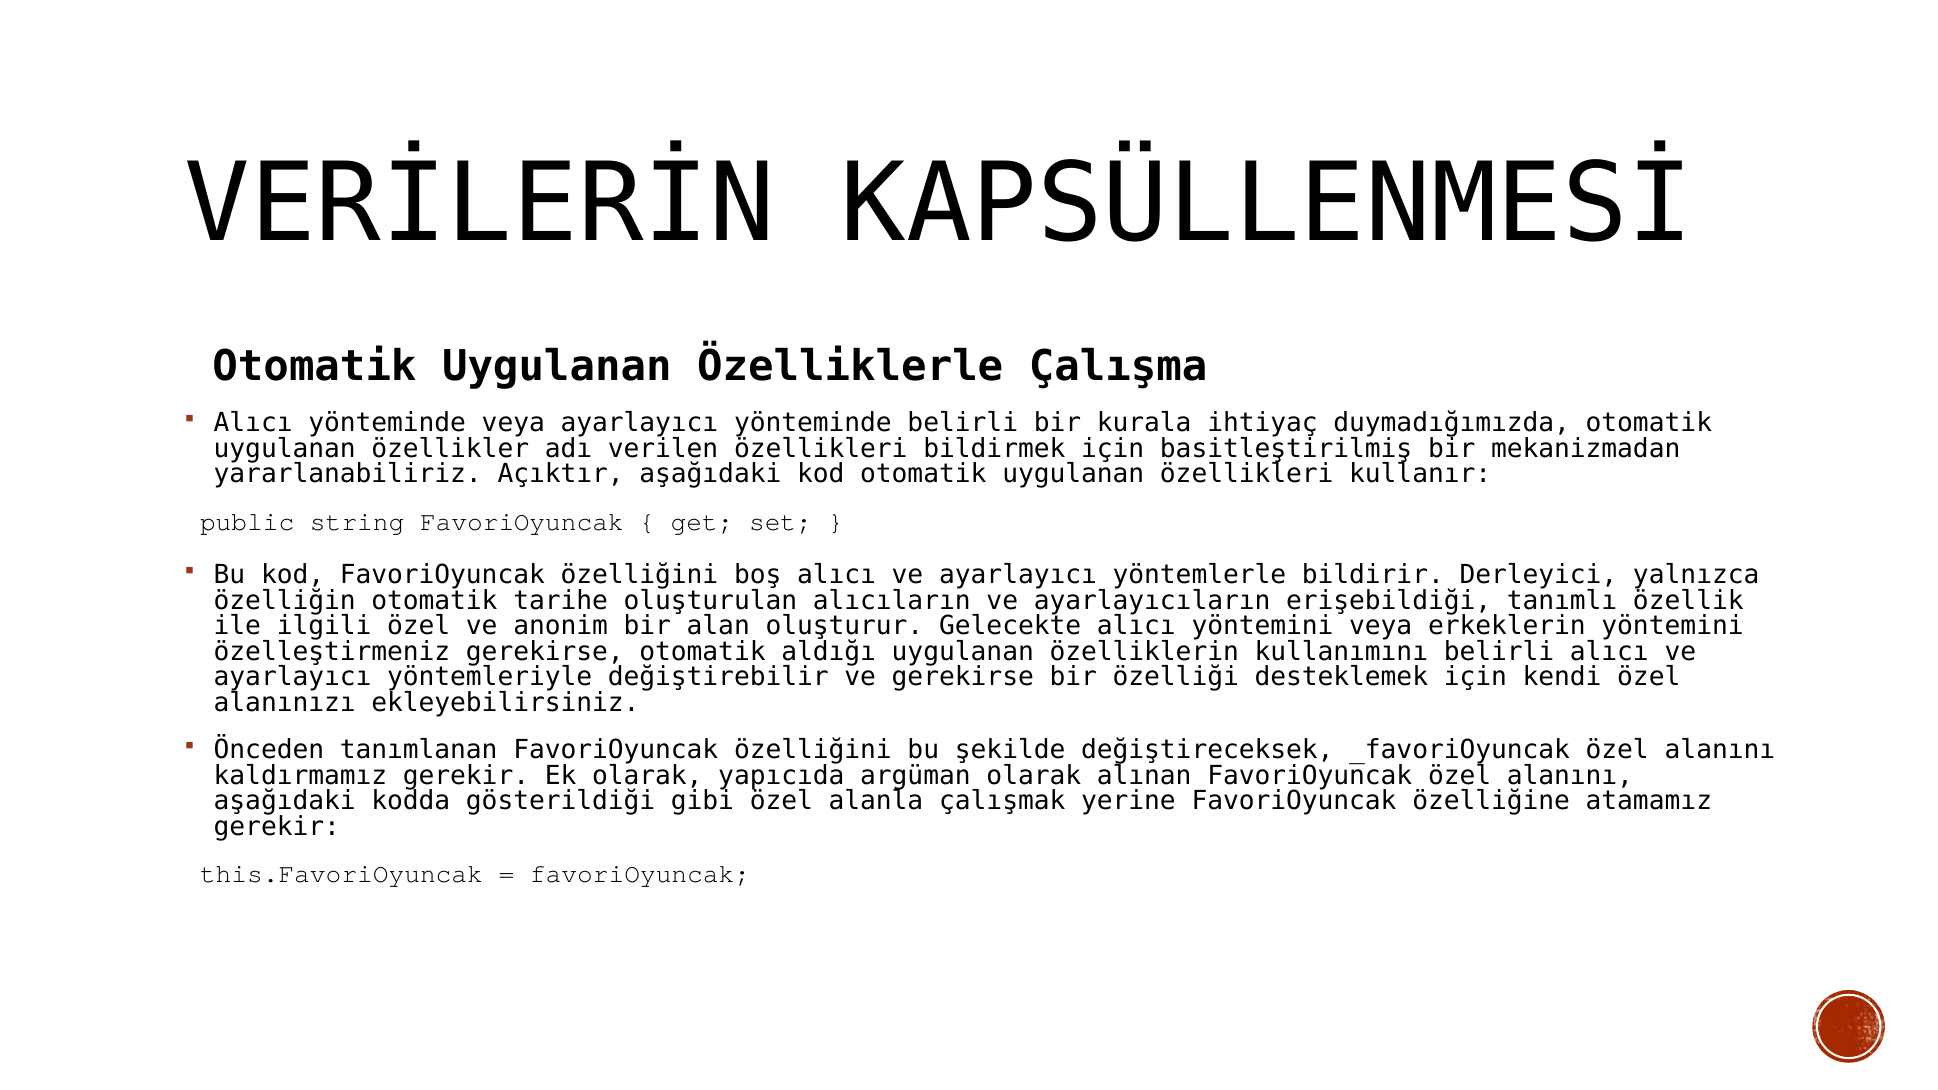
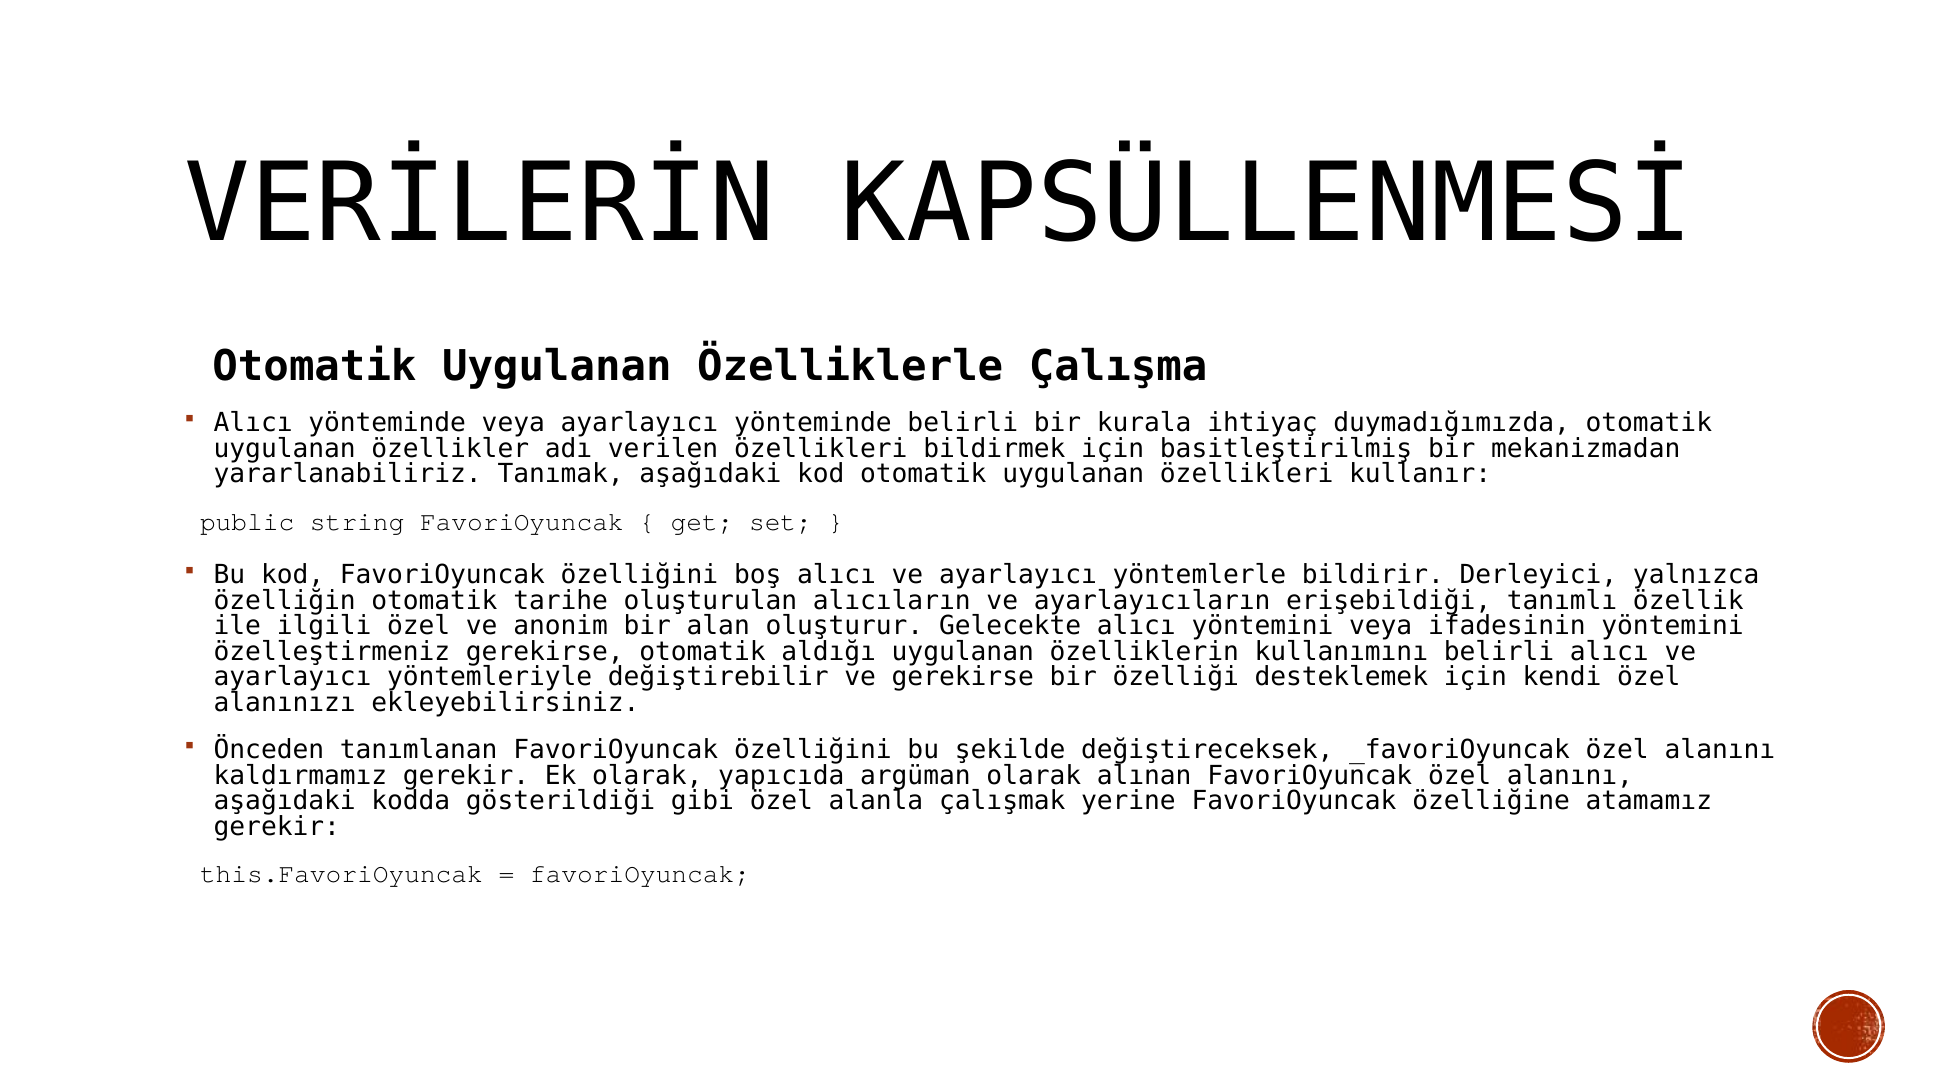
Açıktır: Açıktır -> Tanımak (561, 474)
erkeklerin: erkeklerin -> ifadesinin (1507, 626)
